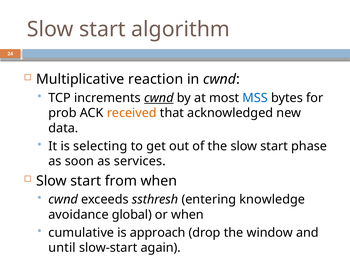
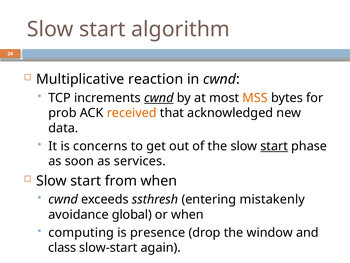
MSS colour: blue -> orange (255, 98)
selecting: selecting -> concerns (100, 146)
start underline: none -> present (274, 146)
knowledge: knowledge -> mistakenly (272, 199)
cumulative: cumulative -> computing (81, 232)
approach: approach -> presence (158, 232)
until: until -> class (62, 247)
